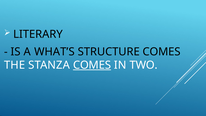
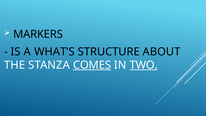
LITERARY: LITERARY -> MARKERS (38, 34)
STRUCTURE COMES: COMES -> ABOUT (162, 52)
TWO underline: none -> present (144, 65)
